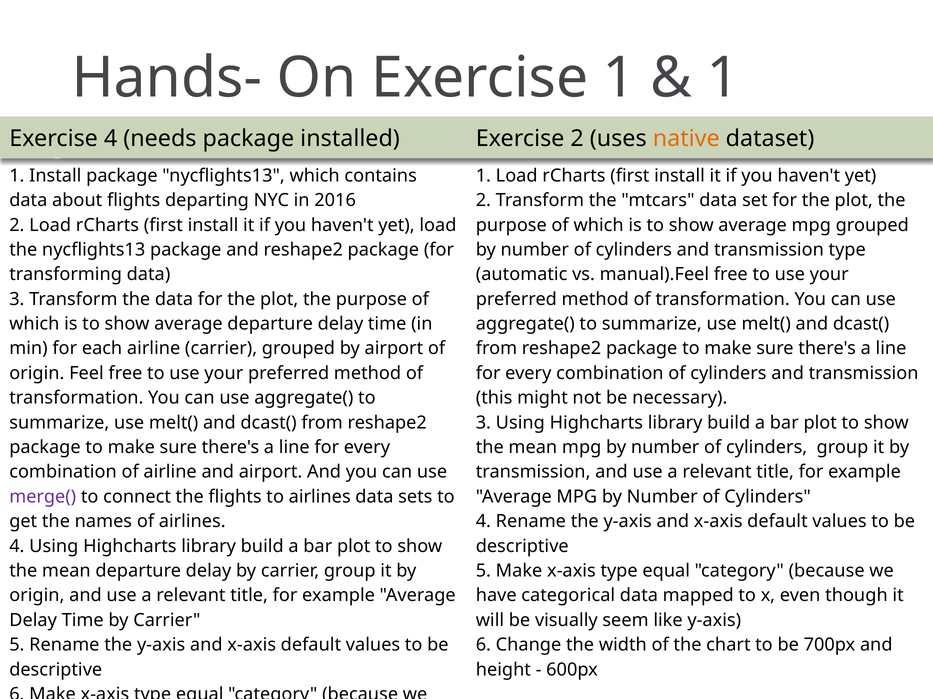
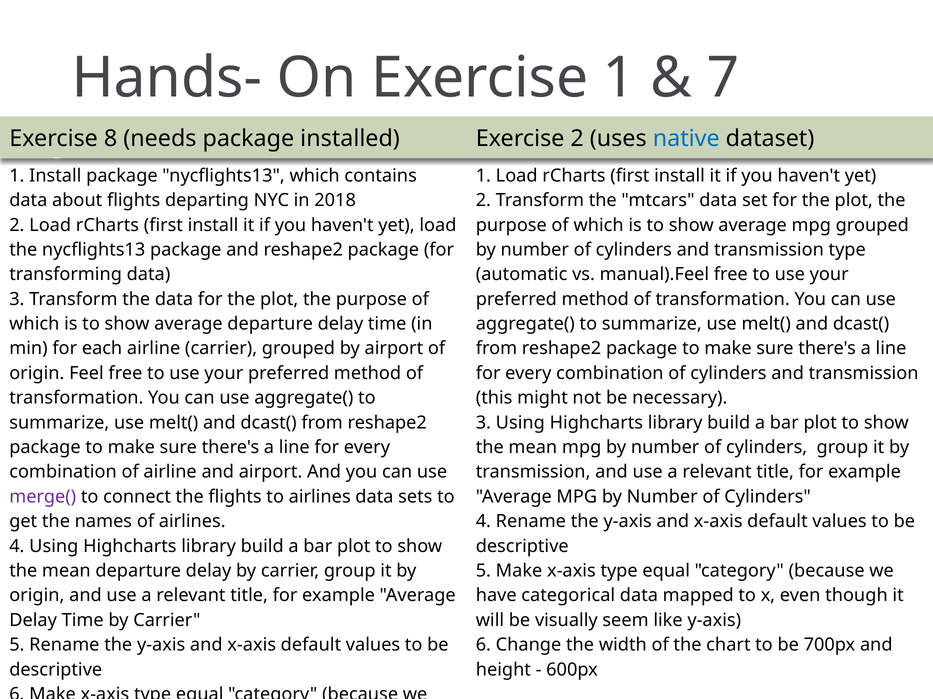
1: 1 -> 7 (723, 78)
Exercise 4: 4 -> 8 (111, 138)
native colour: orange -> blue (686, 138)
2016: 2016 -> 2018 (335, 201)
